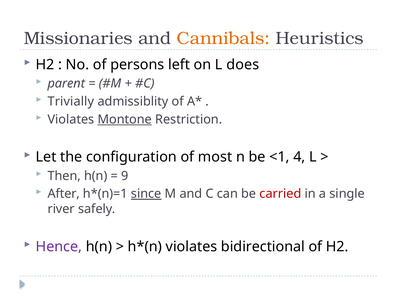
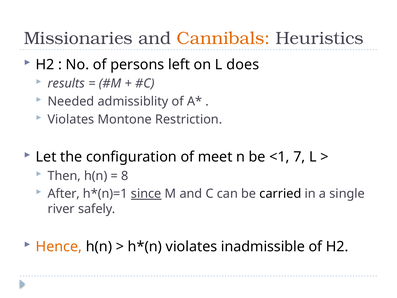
parent: parent -> results (66, 83)
Trivially: Trivially -> Needed (71, 101)
Montone underline: present -> none (125, 119)
most: most -> meet (215, 157)
4: 4 -> 7 (299, 157)
9: 9 -> 8 (125, 176)
carried colour: red -> black (280, 194)
Hence colour: purple -> orange (59, 246)
bidirectional: bidirectional -> inadmissible (263, 246)
